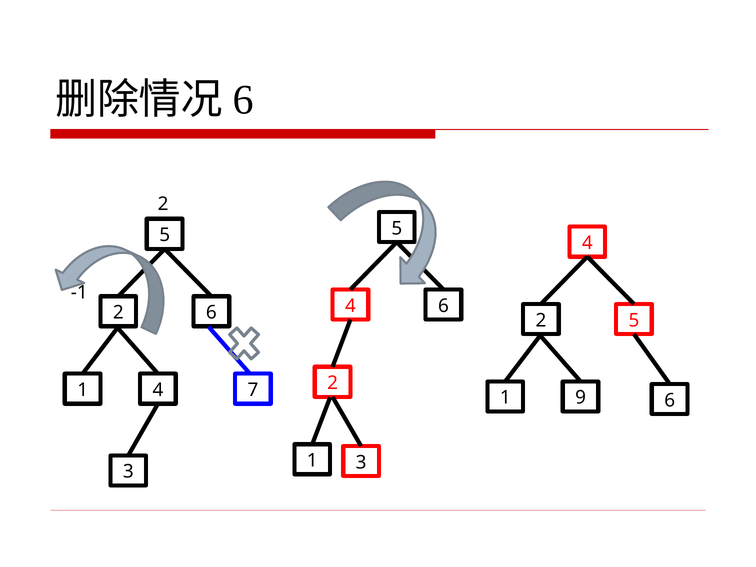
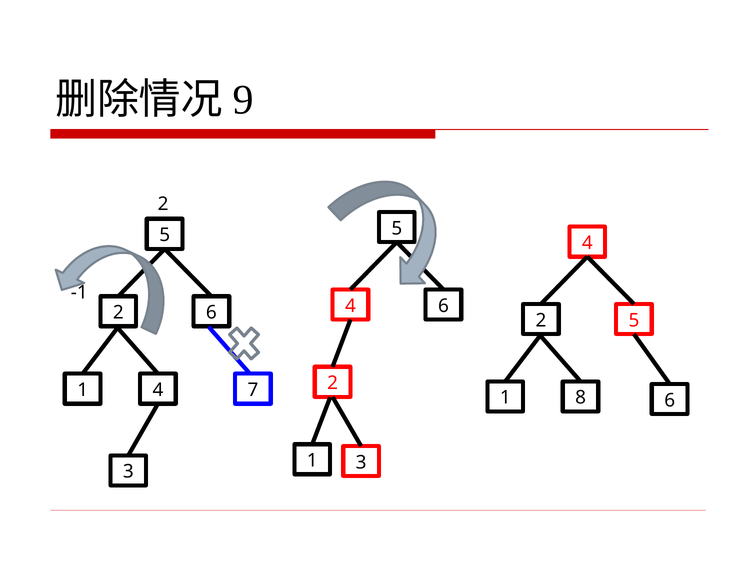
6: 6 -> 9 (243, 100)
9: 9 -> 8 (581, 398)
